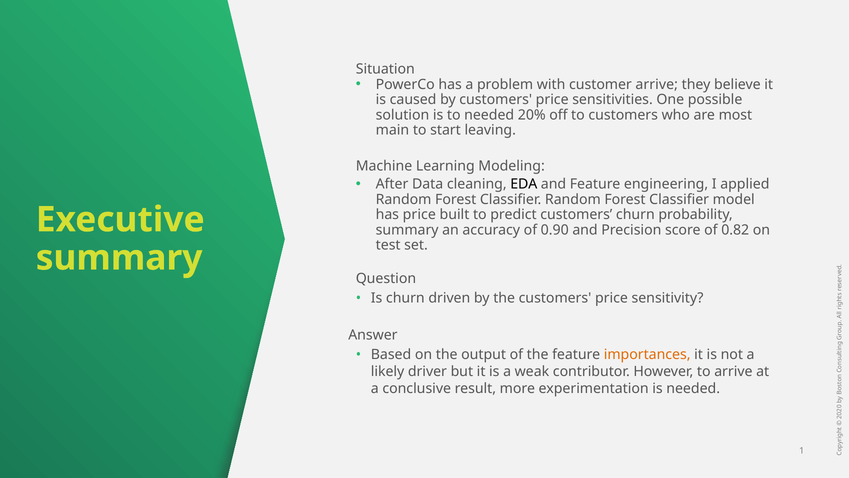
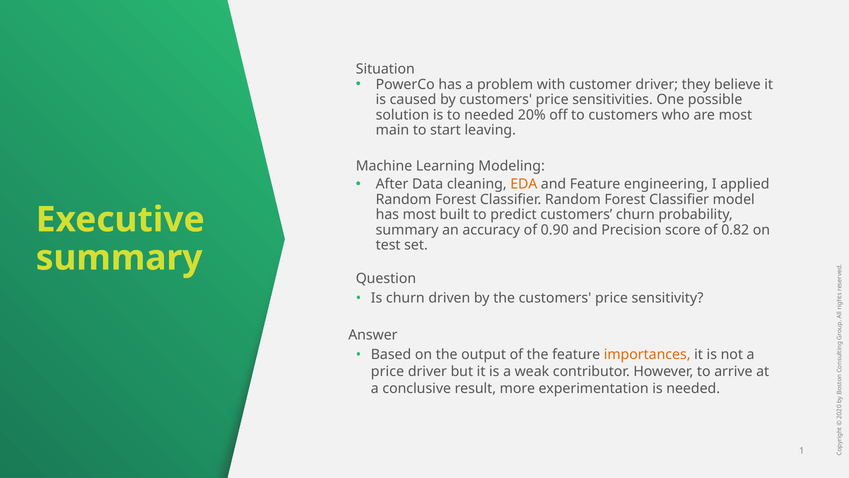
customer arrive: arrive -> driver (657, 84)
EDA colour: black -> orange (524, 184)
has price: price -> most (419, 214)
likely: likely -> price (388, 371)
